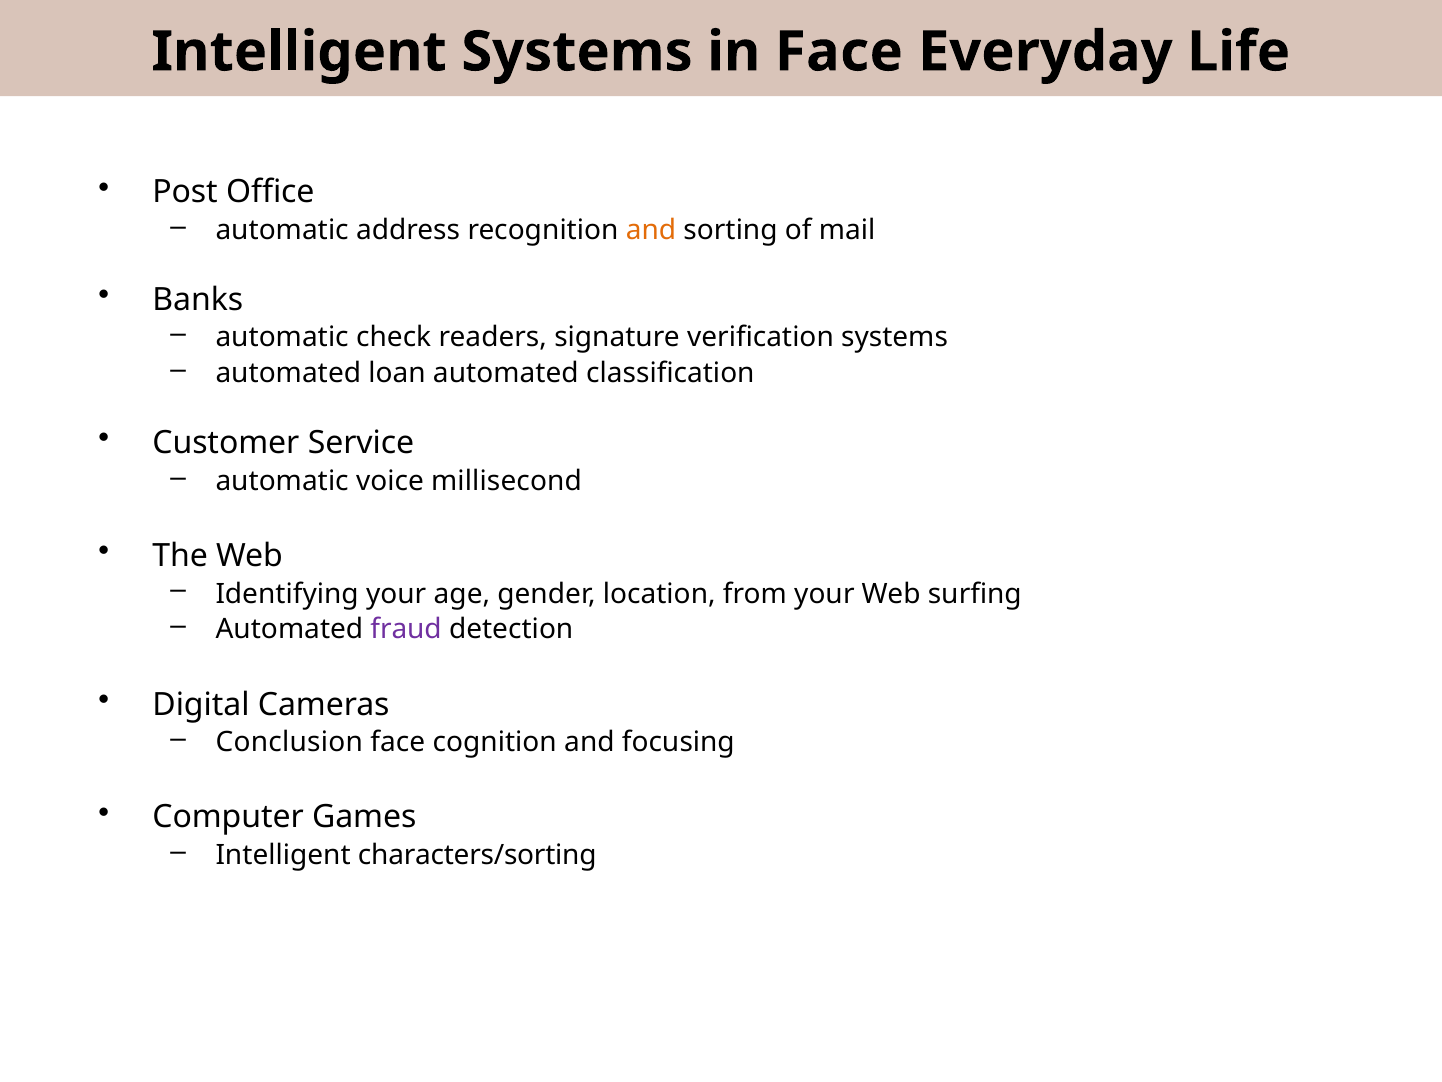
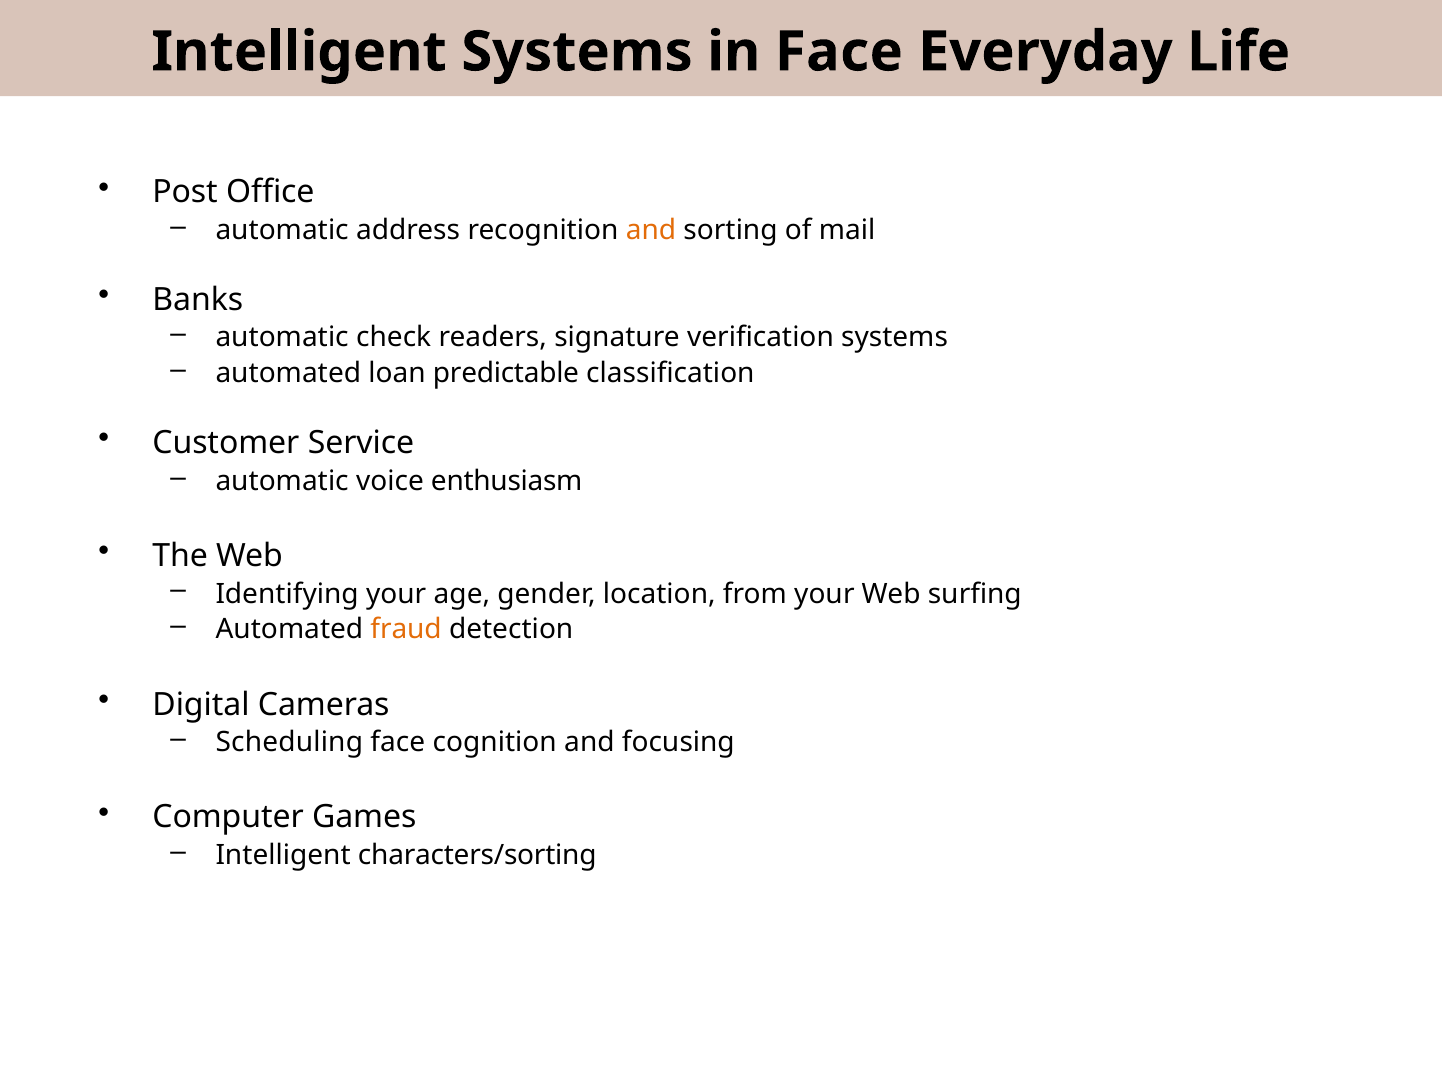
loan automated: automated -> predictable (506, 374)
millisecond: millisecond -> enthusiasm (507, 481)
fraud colour: purple -> orange (406, 629)
Conclusion: Conclusion -> Scheduling (289, 742)
